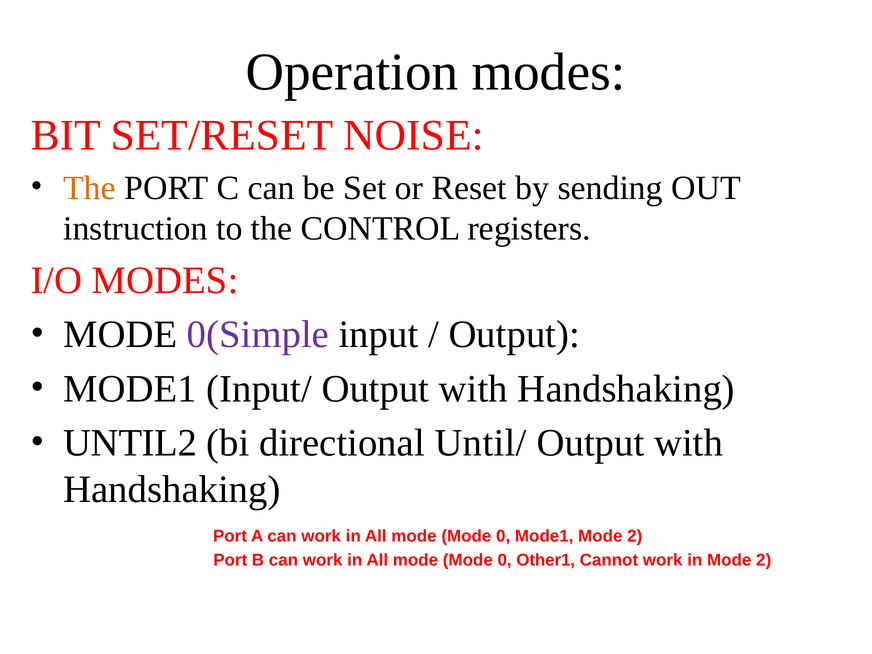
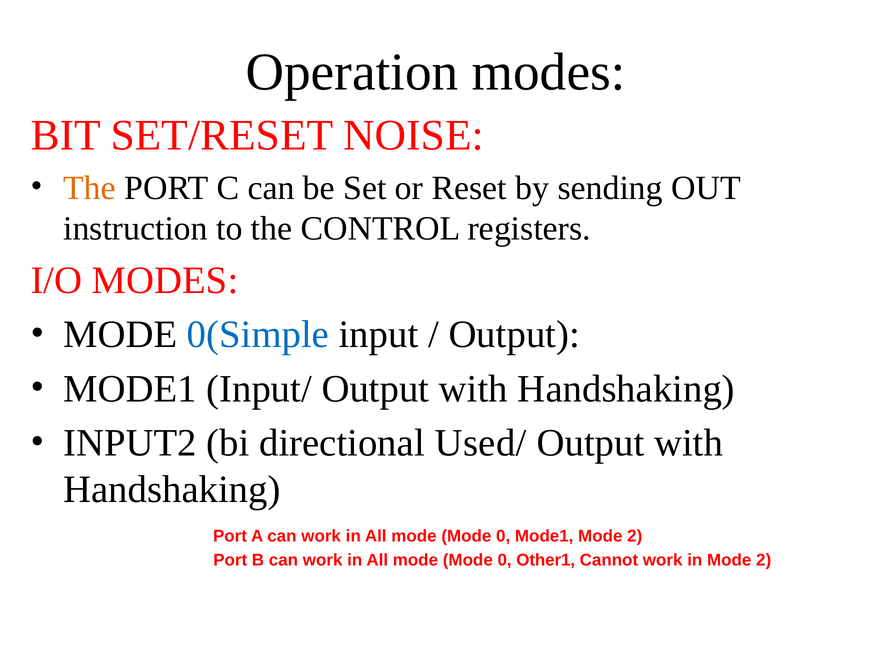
0(Simple colour: purple -> blue (258, 335)
UNTIL2: UNTIL2 -> INPUT2 (130, 443)
Until/: Until/ -> Used/ (481, 443)
